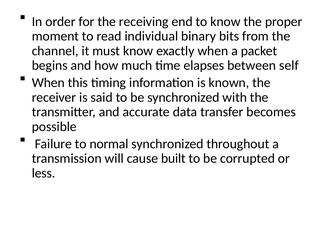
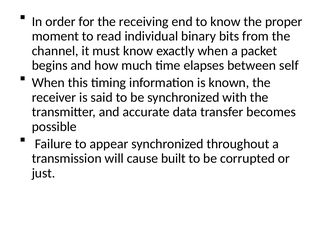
normal: normal -> appear (109, 144)
less: less -> just (43, 174)
